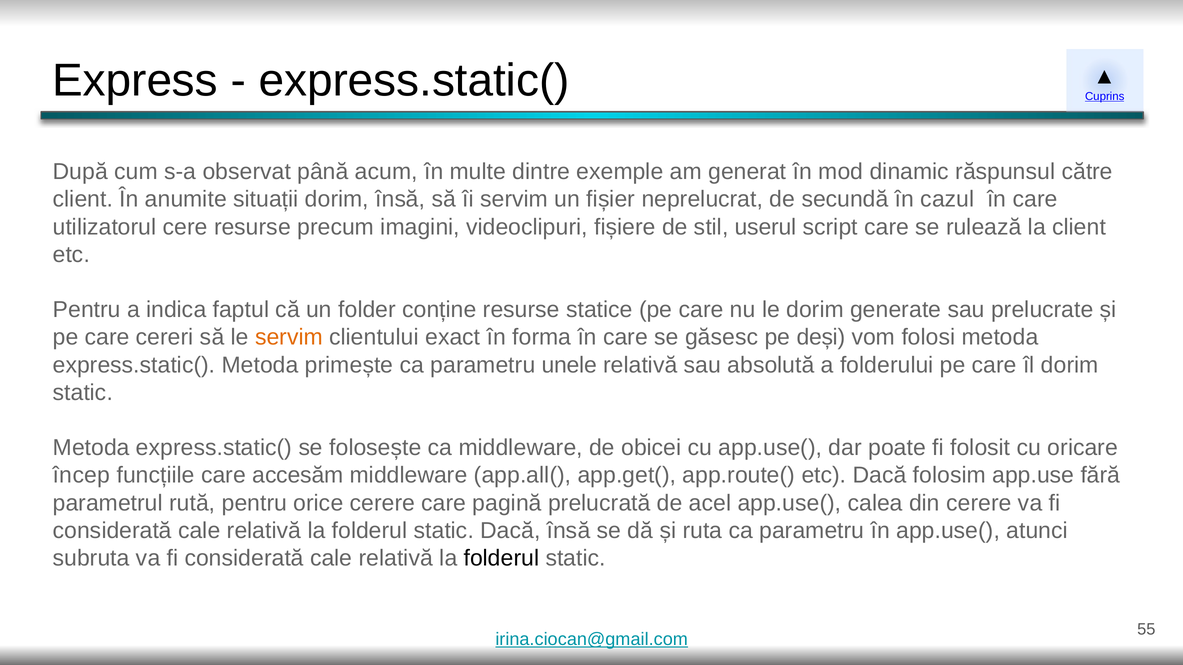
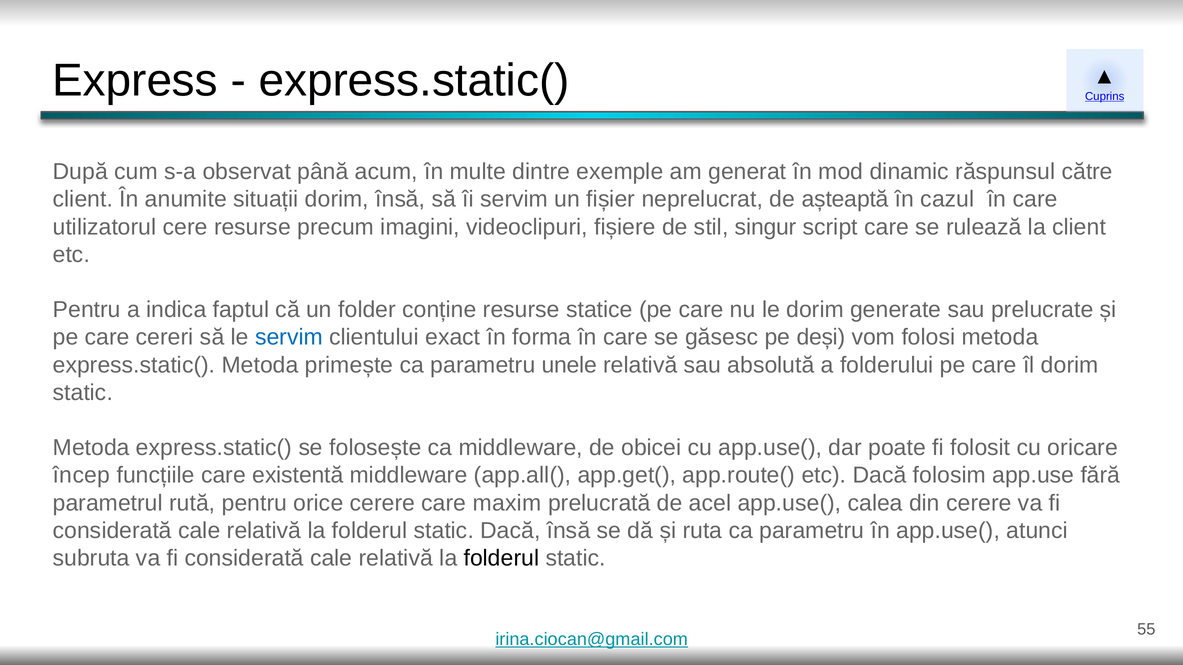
secundă: secundă -> așteaptă (845, 199)
userul: userul -> singur (766, 227)
servim colour: orange -> blue (289, 338)
accesăm: accesăm -> existentă (298, 476)
pagină: pagină -> maxim (507, 503)
